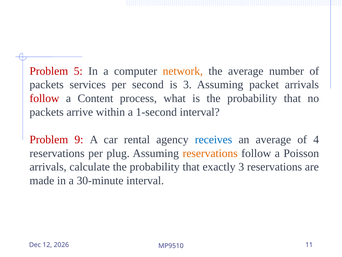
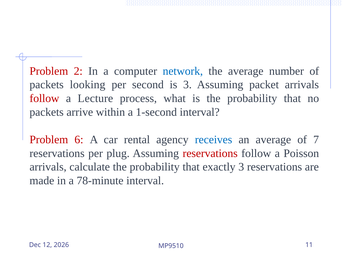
5: 5 -> 2 (78, 71)
network colour: orange -> blue (183, 71)
services: services -> looking (88, 85)
Content: Content -> Lecture (95, 98)
9: 9 -> 6 (79, 139)
4: 4 -> 7 (316, 139)
reservations colour: orange -> red (210, 153)
30-minute: 30-minute -> 78-minute (100, 180)
